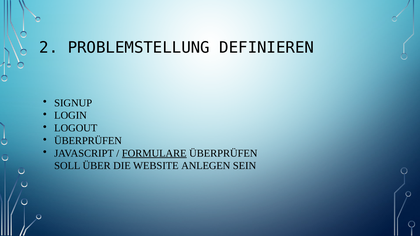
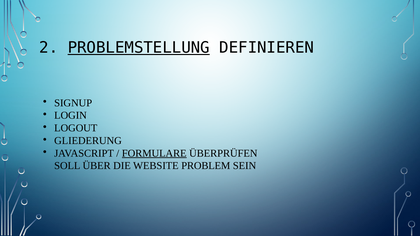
PROBLEMSTELLUNG underline: none -> present (139, 48)
ÜBERPRÜFEN: ÜBERPRÜFEN -> GLIEDERUNG (88, 141)
ANLEGEN: ANLEGEN -> PROBLEM (206, 166)
